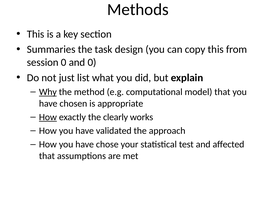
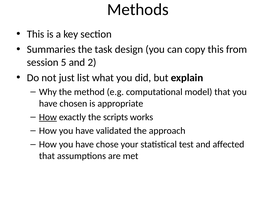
session 0: 0 -> 5 (64, 62)
and 0: 0 -> 2 (92, 62)
Why underline: present -> none (48, 92)
clearly: clearly -> scripts (116, 117)
